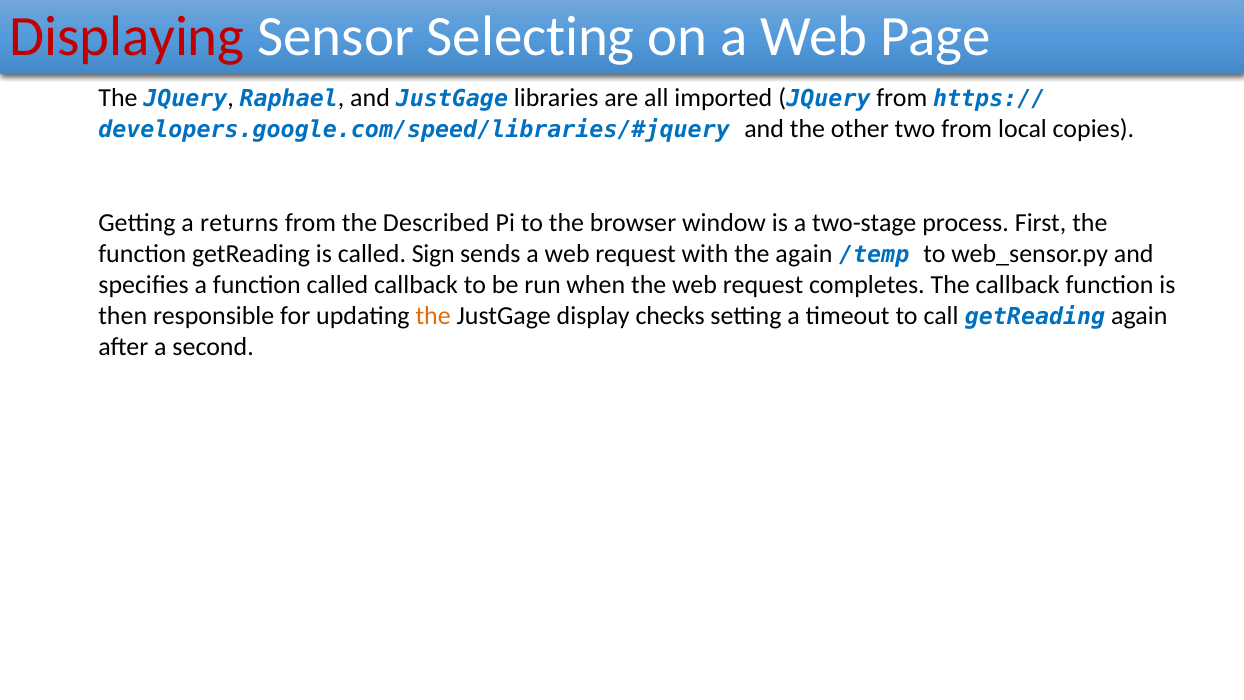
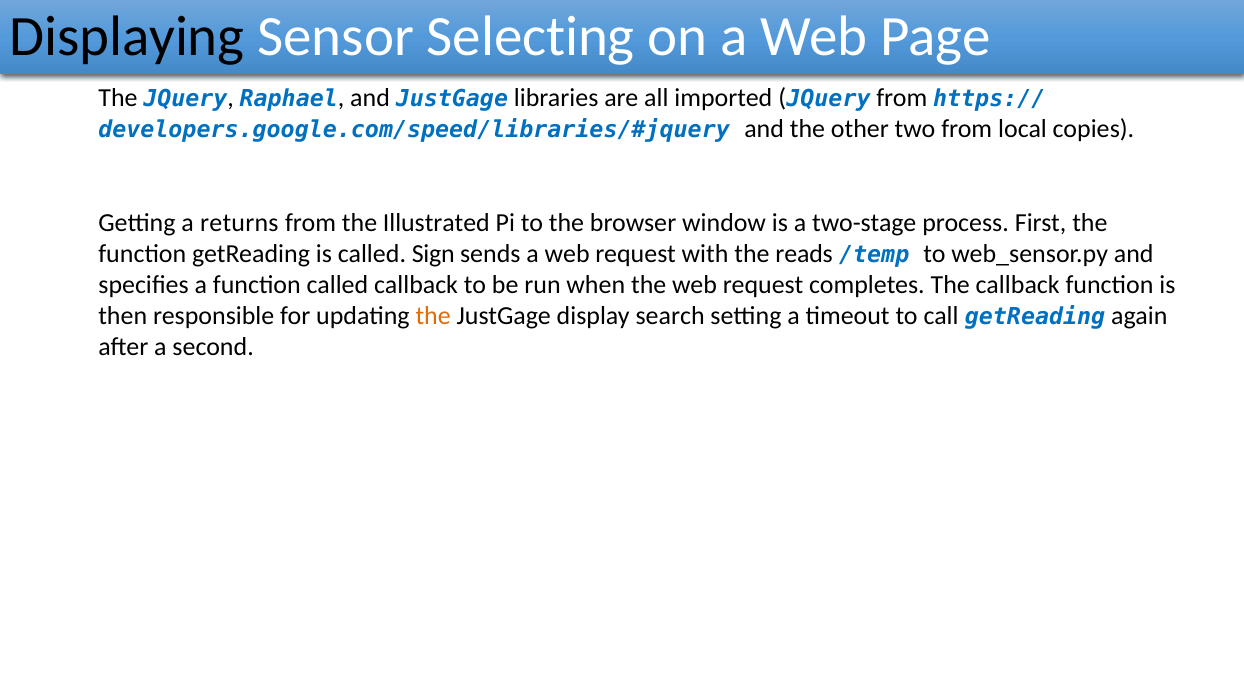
Displaying colour: red -> black (127, 36)
Described: Described -> Illustrated (436, 222)
the again: again -> reads (804, 254)
checks: checks -> search (670, 316)
